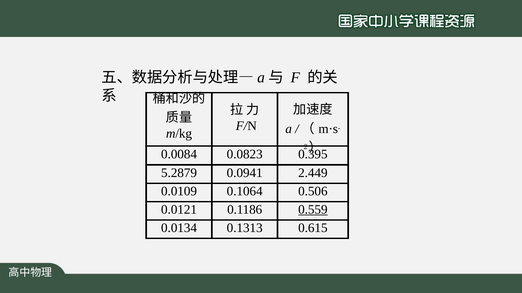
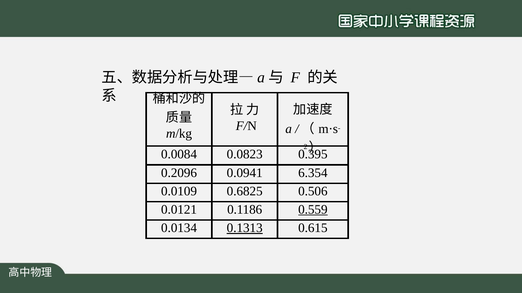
5.2879: 5.2879 -> 0.2096 (179, 173)
2.449: 2.449 -> 6.354 (313, 173)
0.1064: 0.1064 -> 0.6825 (245, 192)
0.1313 underline: none -> present (245, 228)
